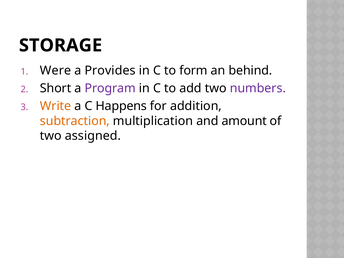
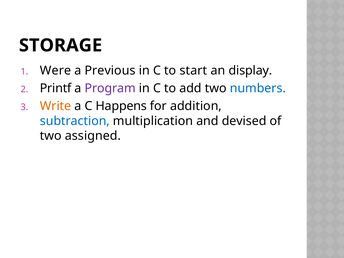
Provides: Provides -> Previous (110, 71)
form: form -> start (193, 71)
behind: behind -> display (250, 71)
Short: Short -> Printf (56, 88)
numbers colour: purple -> blue (258, 88)
subtraction colour: orange -> blue (75, 121)
amount: amount -> devised (244, 121)
